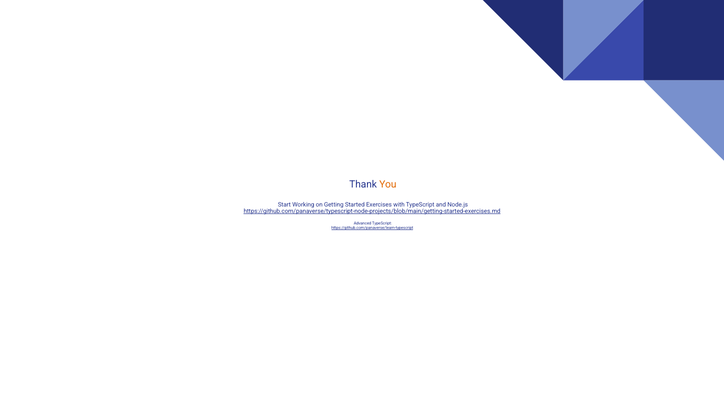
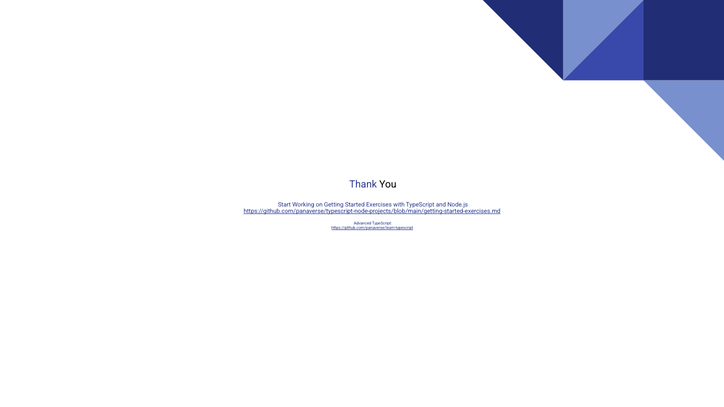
You colour: orange -> black (388, 184)
